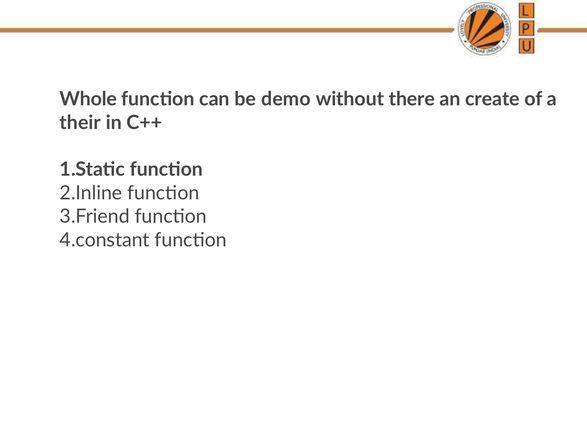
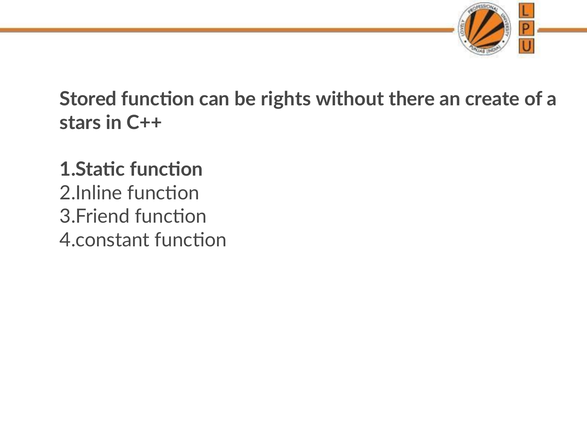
Whole: Whole -> Stored (88, 99)
demo: demo -> rights (286, 99)
their: their -> stars (80, 123)
